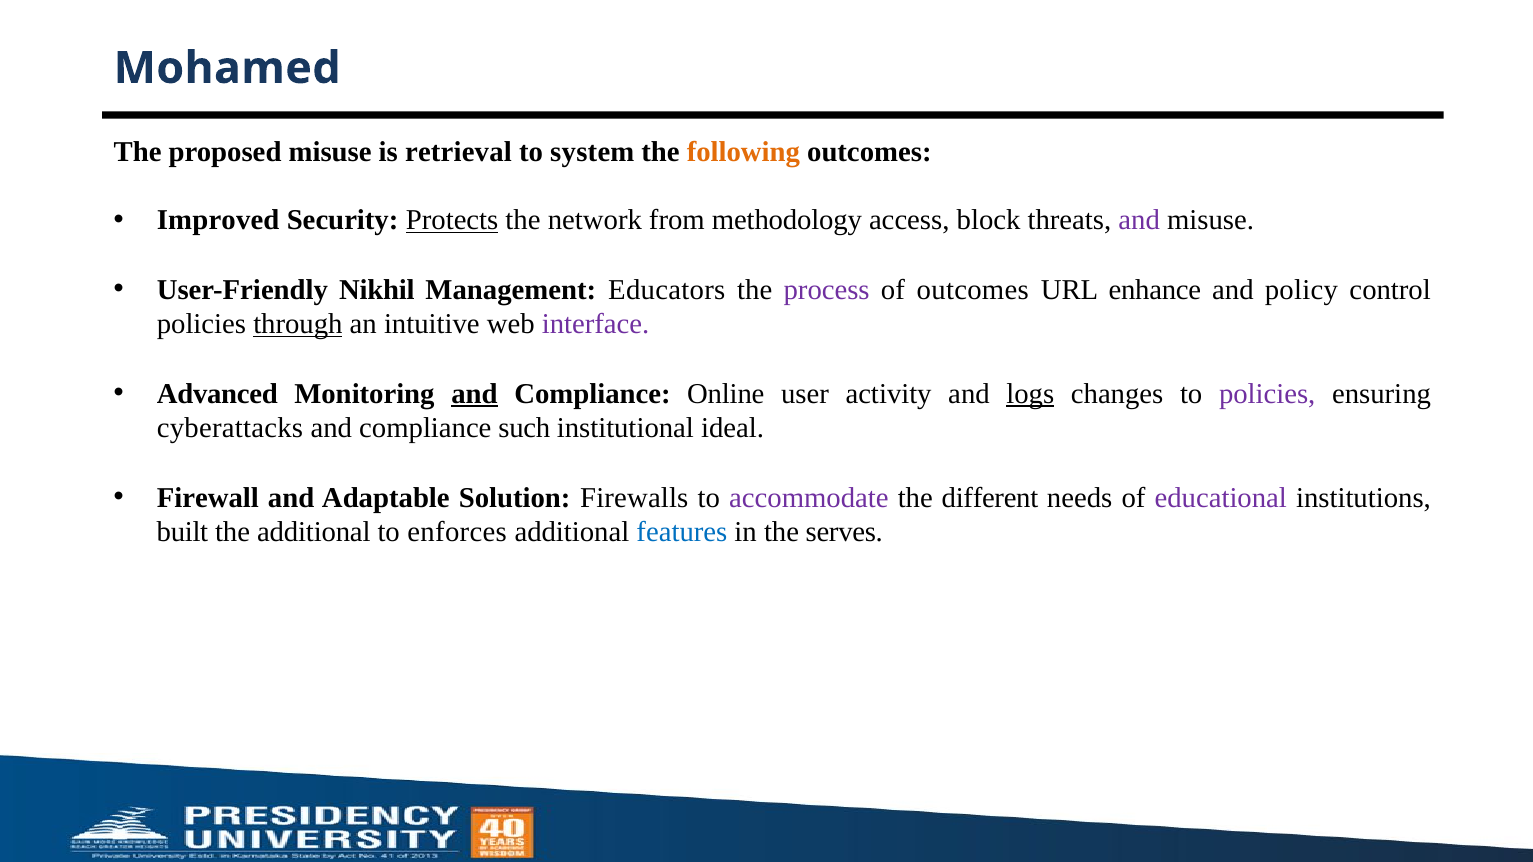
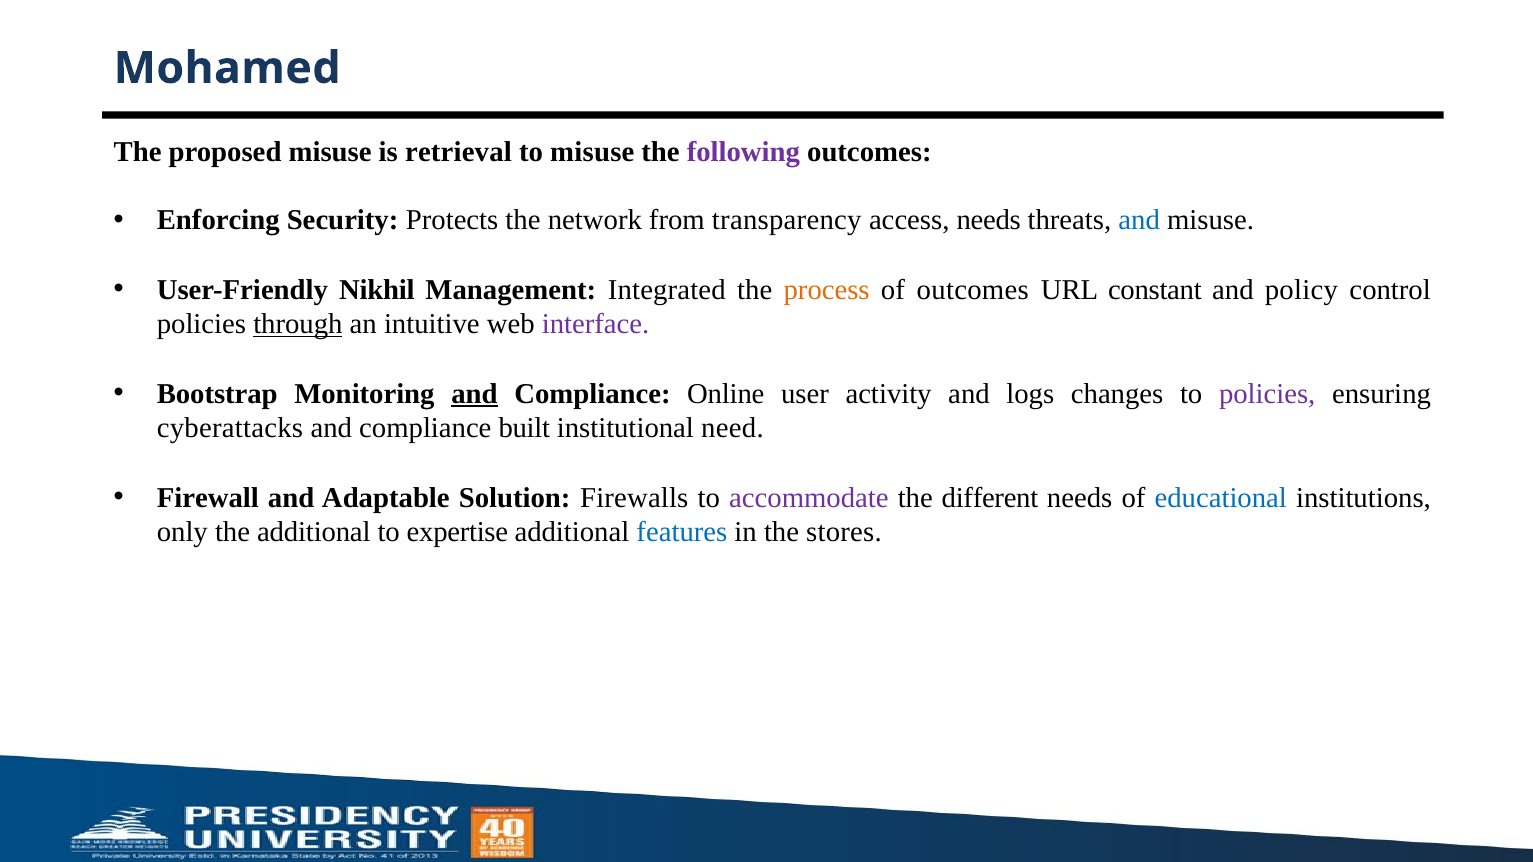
to system: system -> misuse (592, 152)
following colour: orange -> purple (743, 152)
Improved: Improved -> Enforcing (218, 220)
Protects underline: present -> none (452, 220)
methodology: methodology -> transparency (787, 220)
access block: block -> needs (989, 220)
and colour: purple -> blue (1139, 220)
Educators: Educators -> Integrated (667, 290)
process colour: purple -> orange (827, 290)
enhance: enhance -> constant (1155, 290)
Advanced: Advanced -> Bootstrap (217, 394)
logs underline: present -> none (1030, 394)
such: such -> built (524, 428)
ideal: ideal -> need (732, 428)
educational colour: purple -> blue (1221, 498)
built: built -> only (182, 532)
enforces: enforces -> expertise (457, 532)
serves: serves -> stores (844, 532)
